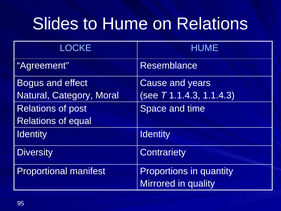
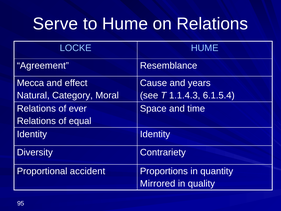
Slides: Slides -> Serve (55, 24)
Bogus: Bogus -> Mecca (30, 83)
1.1.4.3 1.1.4.3: 1.1.4.3 -> 6.1.5.4 (219, 95)
post: post -> ever (78, 108)
manifest: manifest -> accident (88, 171)
